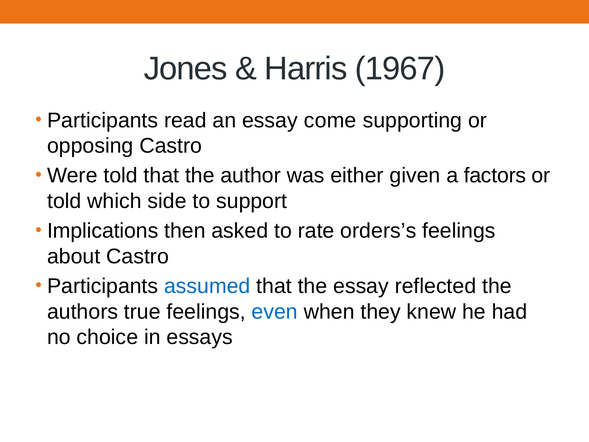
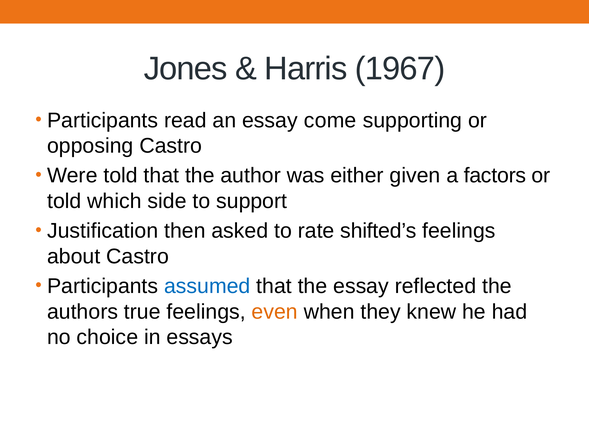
Implications: Implications -> Justification (103, 231)
orders’s: orders’s -> shifted’s (378, 231)
even colour: blue -> orange (275, 312)
